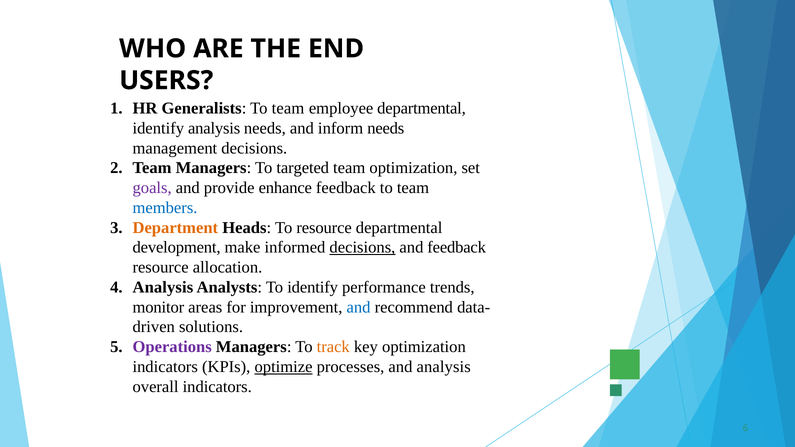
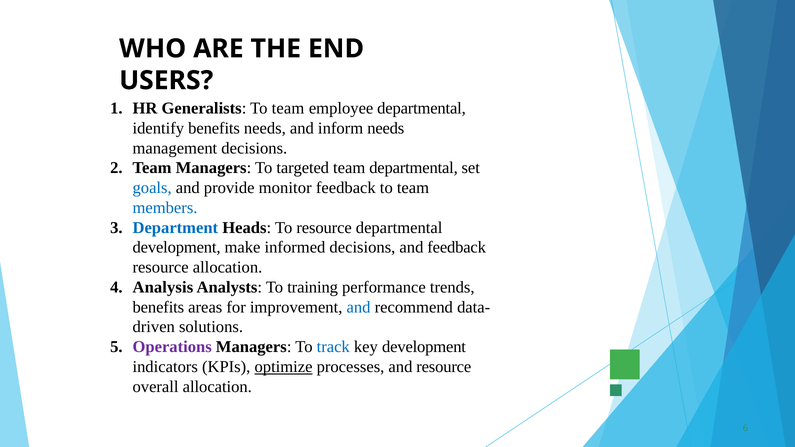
identify analysis: analysis -> benefits (214, 128)
team optimization: optimization -> departmental (414, 168)
goals colour: purple -> blue (152, 188)
enhance: enhance -> monitor (285, 188)
Department colour: orange -> blue (175, 228)
decisions underline: present -> none (362, 248)
To identify: identify -> training (313, 287)
monitor: monitor -> benefits (158, 307)
track colour: orange -> blue (333, 347)
key optimization: optimization -> development (424, 347)
and analysis: analysis -> resource (444, 367)
overall indicators: indicators -> allocation (217, 387)
